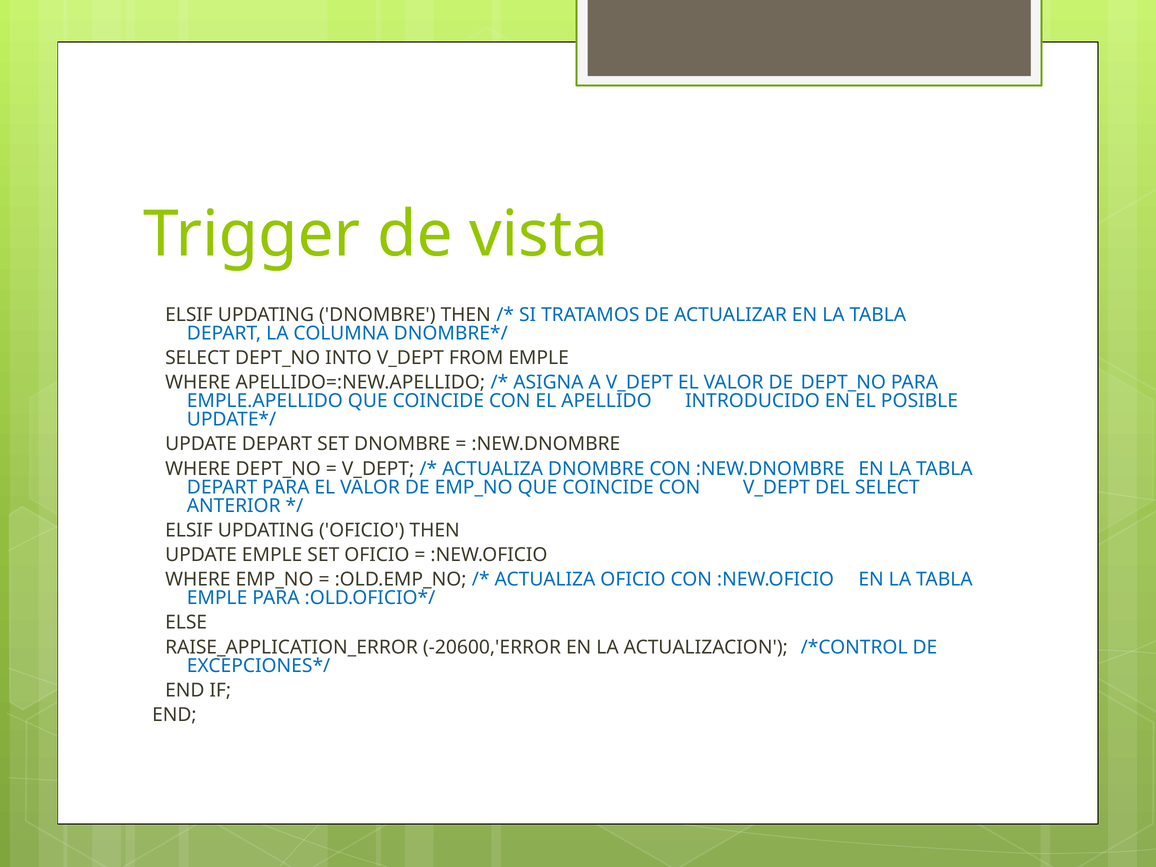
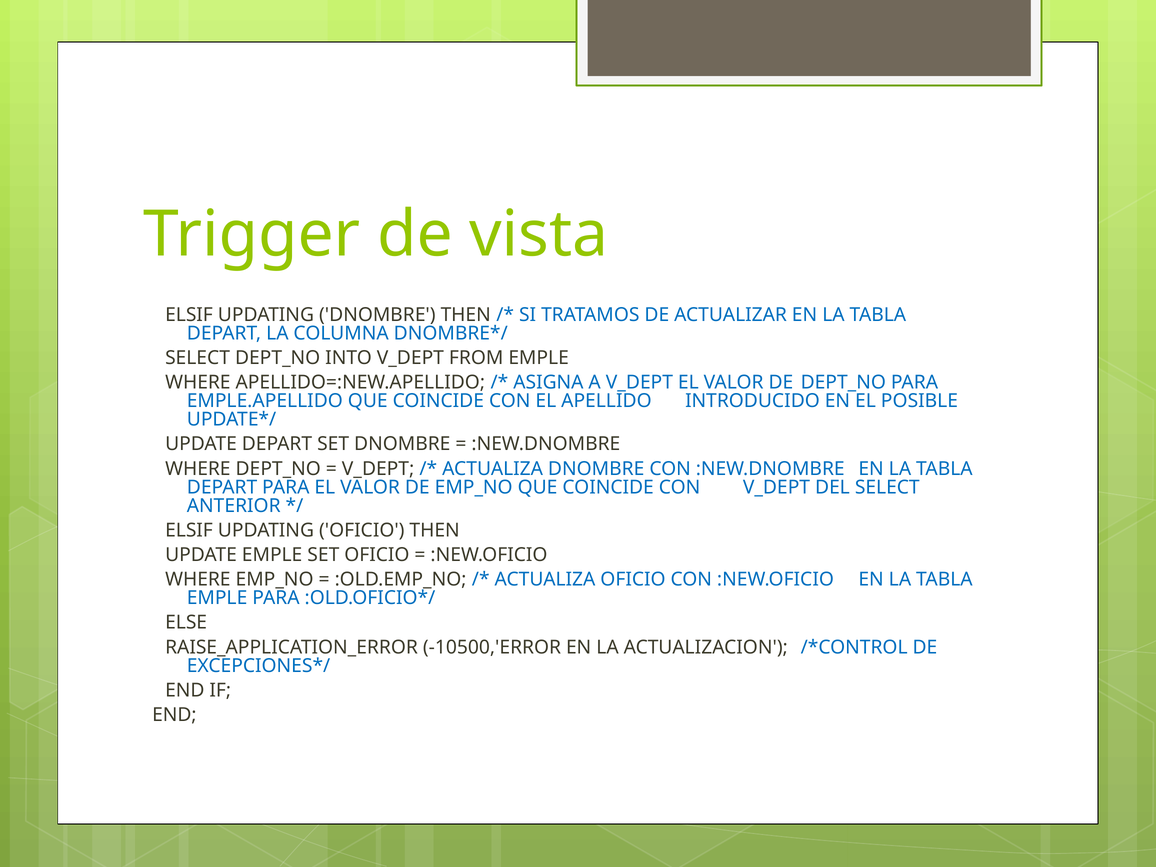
-20600,'ERROR: -20600,'ERROR -> -10500,'ERROR (492, 647)
